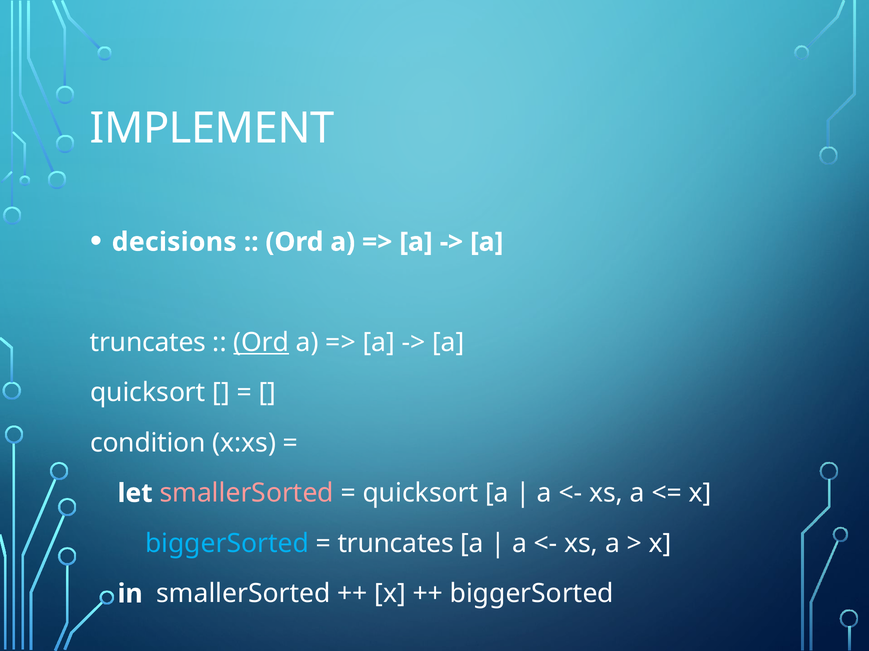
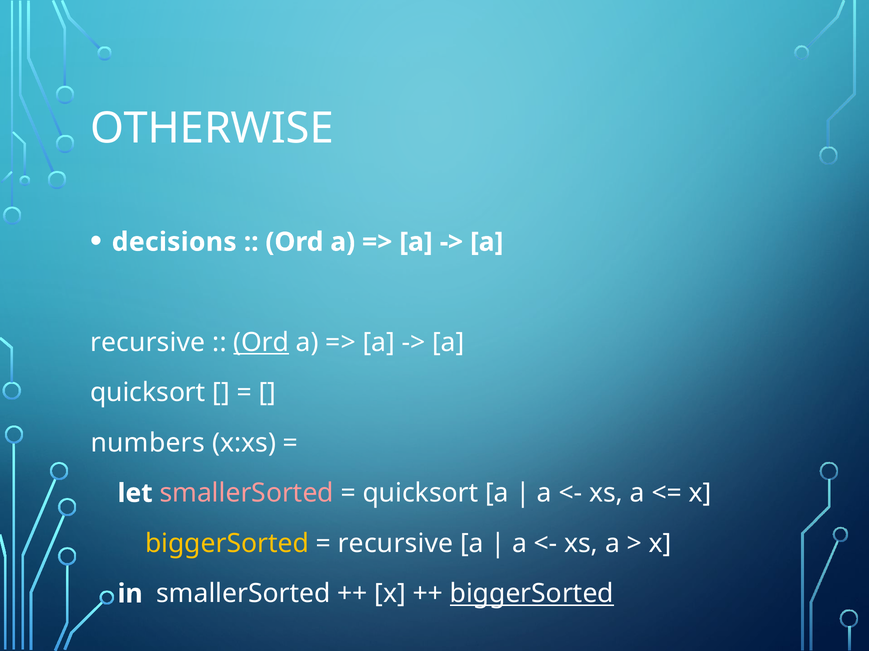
IMPLEMENT: IMPLEMENT -> OTHERWISE (212, 129)
truncates: truncates -> recursive (148, 343)
condition: condition -> numbers (148, 443)
biggerSorted colour: light blue -> yellow (227, 544)
truncates: truncates -> recursive (395, 544)
biggerSorted underline: none -> present (532, 594)
